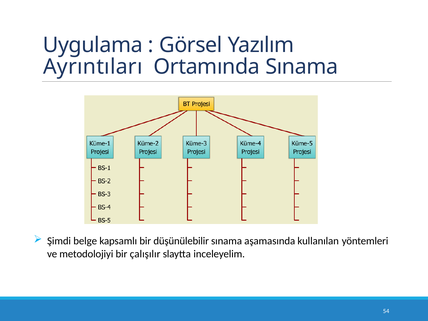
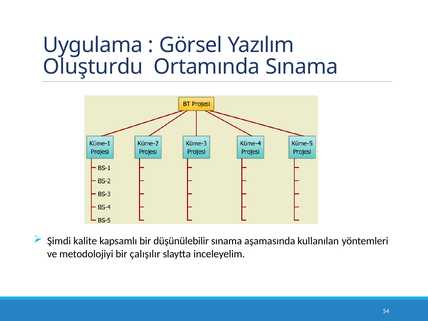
Ayrıntıları: Ayrıntıları -> Oluşturdu (93, 67)
belge: belge -> kalite (85, 241)
